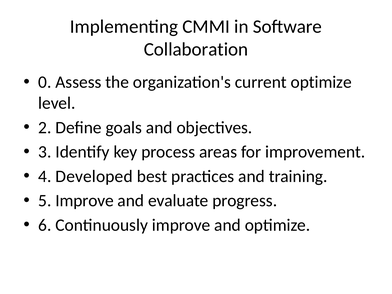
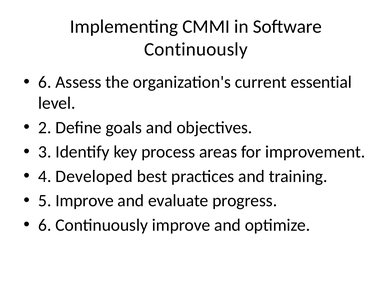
Collaboration: Collaboration -> Continuously (196, 49)
0: 0 -> 6 (45, 82)
current optimize: optimize -> essential (321, 82)
